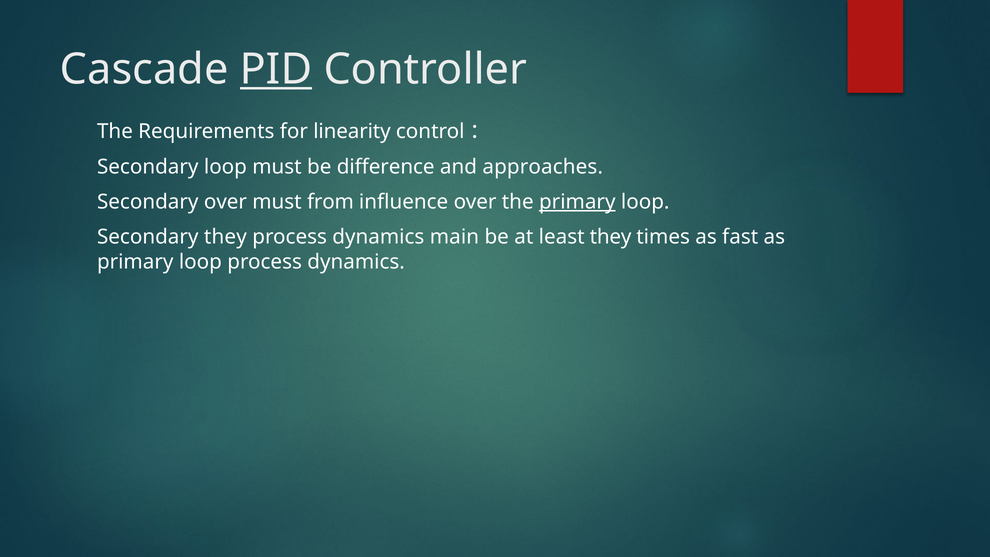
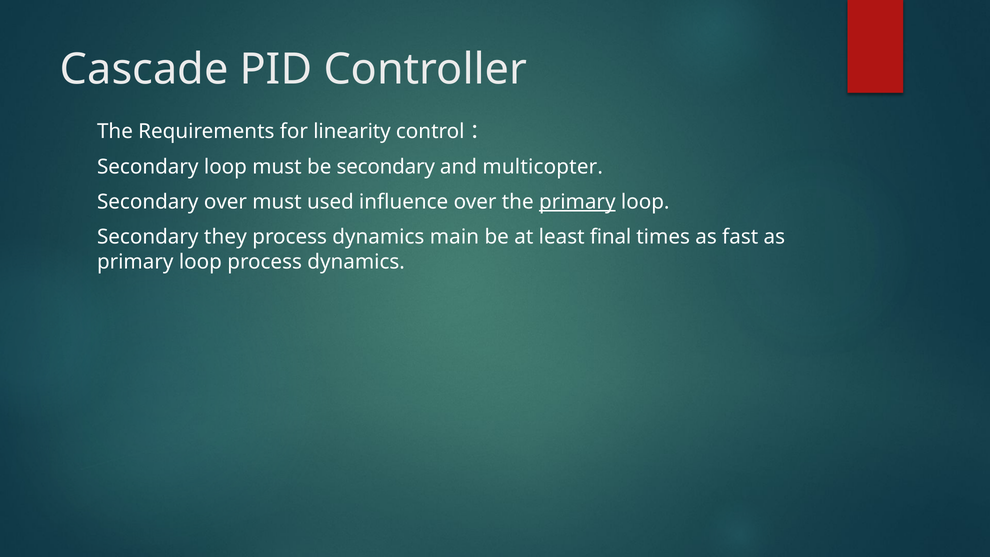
PID underline: present -> none (276, 70)
be difference: difference -> secondary (386, 167)
approaches: approaches -> multicopter (543, 167)
from: from -> used (330, 202)
least they: they -> final (611, 237)
